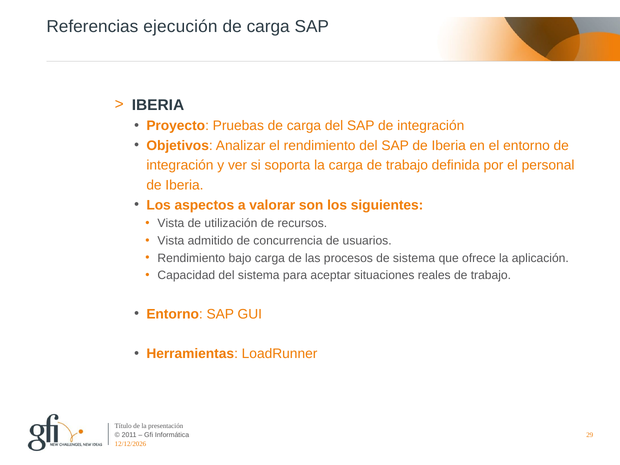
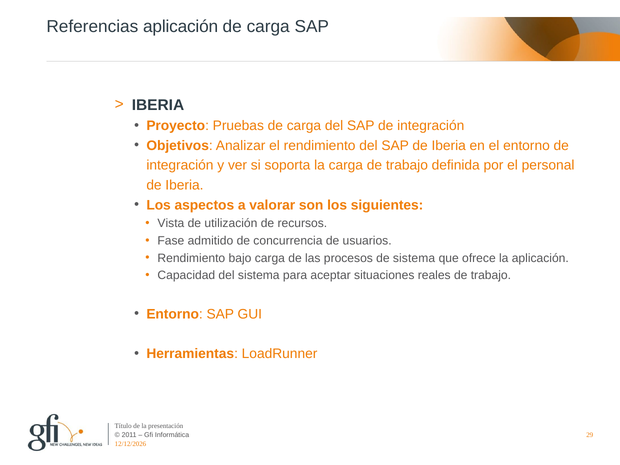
Referencias ejecución: ejecución -> aplicación (181, 26)
Vista: Vista -> Fase (171, 241)
